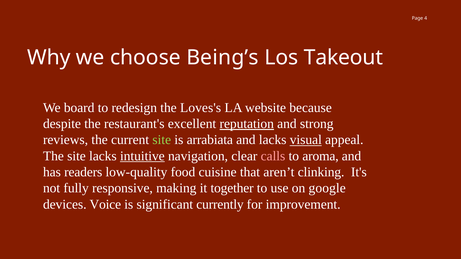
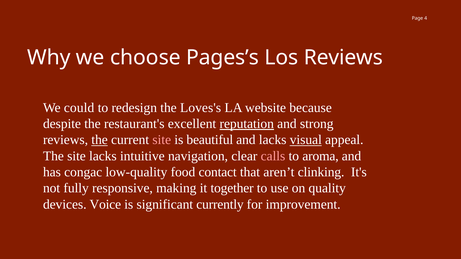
Being’s: Being’s -> Pages’s (223, 58)
Los Takeout: Takeout -> Reviews (343, 58)
board: board -> could (79, 108)
the underline: none -> present (100, 140)
site colour: light green -> pink (162, 140)
arrabiata: arrabiata -> beautiful (210, 140)
intuitive underline: present -> none (142, 156)
readers: readers -> congac (83, 172)
cuisine: cuisine -> contact (218, 172)
google: google -> quality (327, 188)
